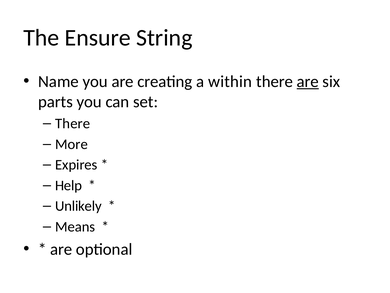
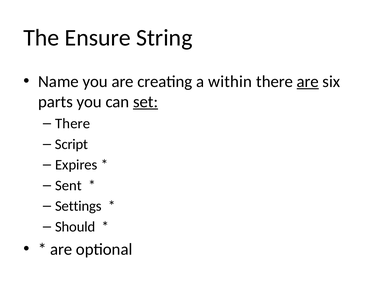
set underline: none -> present (146, 102)
More: More -> Script (72, 144)
Help: Help -> Sent (68, 185)
Unlikely: Unlikely -> Settings (78, 206)
Means: Means -> Should (75, 226)
